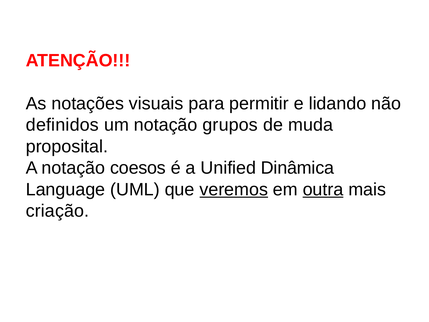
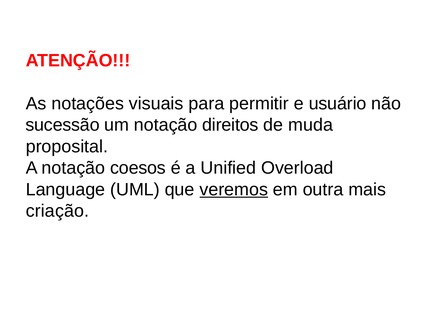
lidando: lidando -> usuário (338, 103)
definidos: definidos -> sucessão (63, 125)
grupos: grupos -> direitos (230, 125)
Dinâmica: Dinâmica -> Overload (297, 168)
outra underline: present -> none (323, 189)
